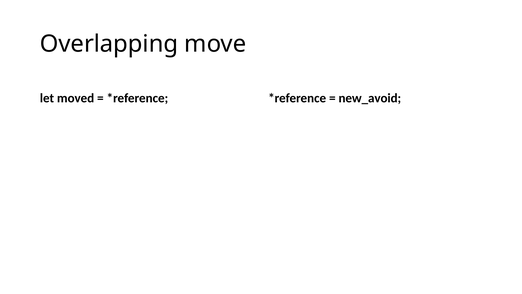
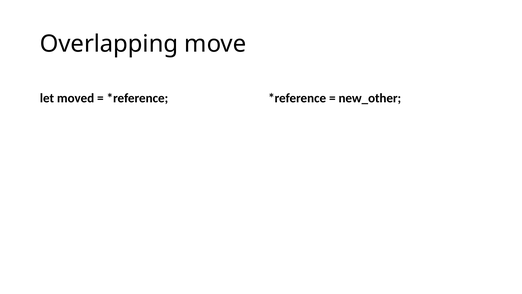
new_avoid: new_avoid -> new_other (370, 98)
